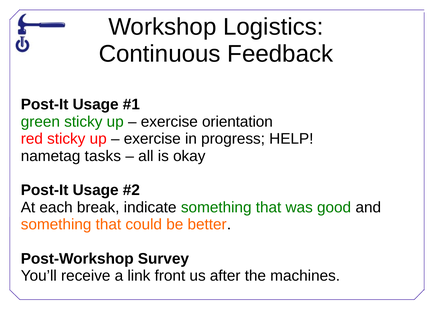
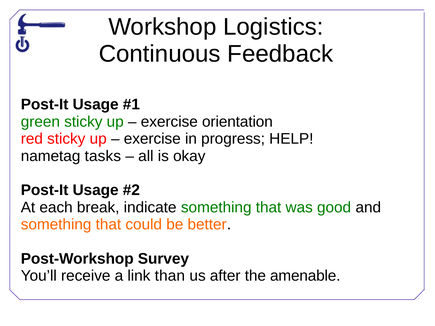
front: front -> than (170, 276)
machines: machines -> amenable (305, 276)
